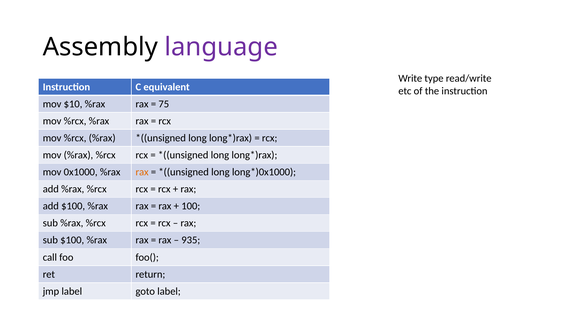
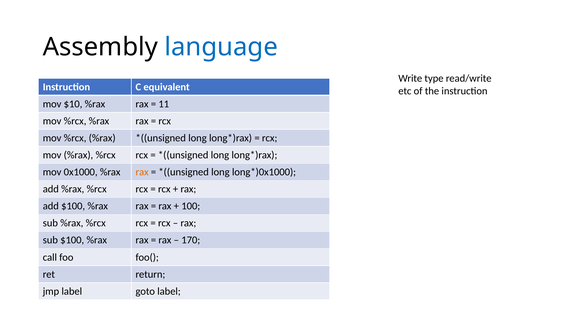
language colour: purple -> blue (221, 47)
75: 75 -> 11 (164, 104)
935: 935 -> 170 (191, 241)
